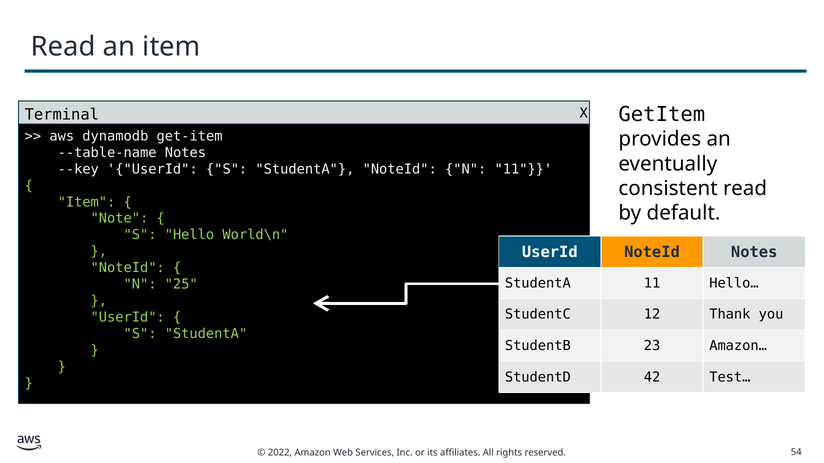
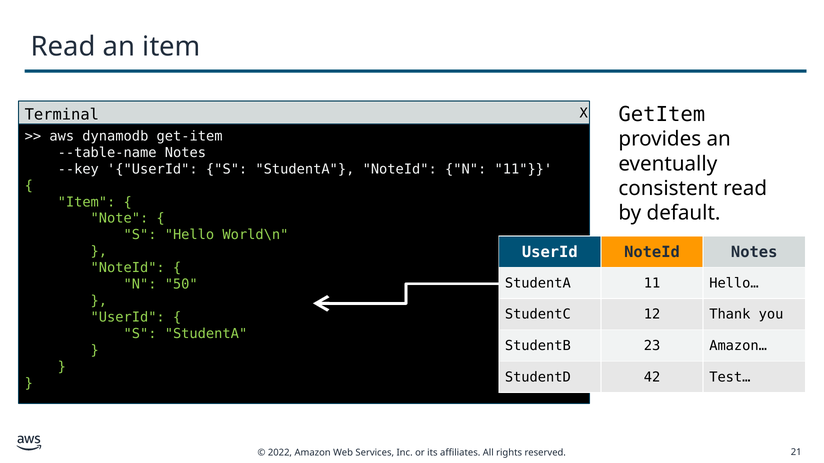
25: 25 -> 50 (181, 285)
54: 54 -> 21 (796, 453)
